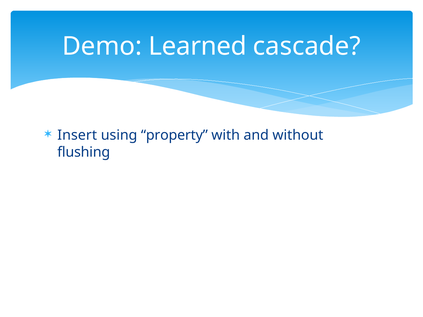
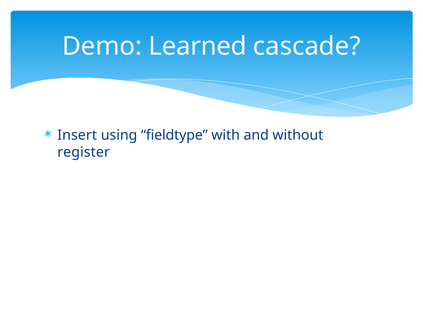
property: property -> fieldtype (174, 135)
flushing: flushing -> register (84, 152)
